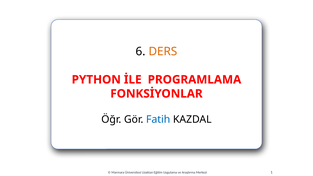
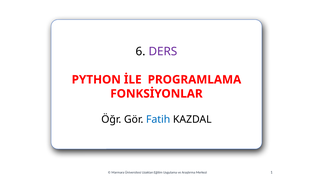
DERS colour: orange -> purple (163, 51)
